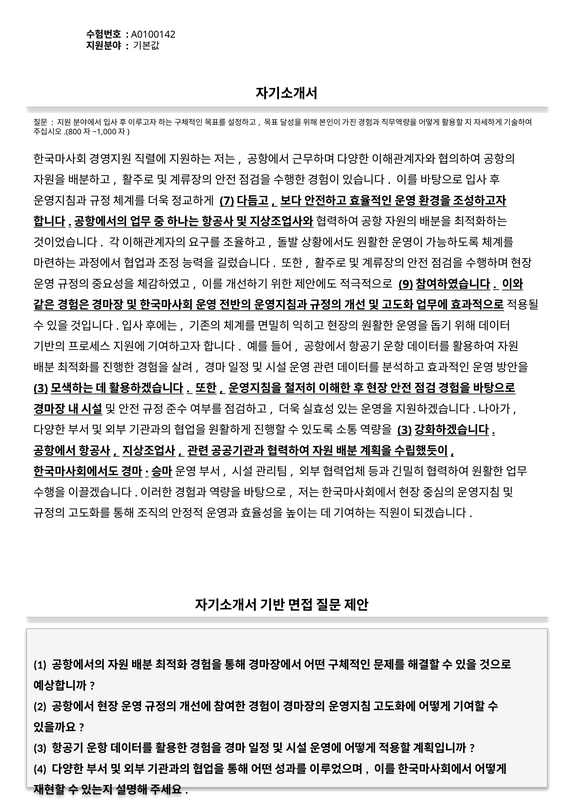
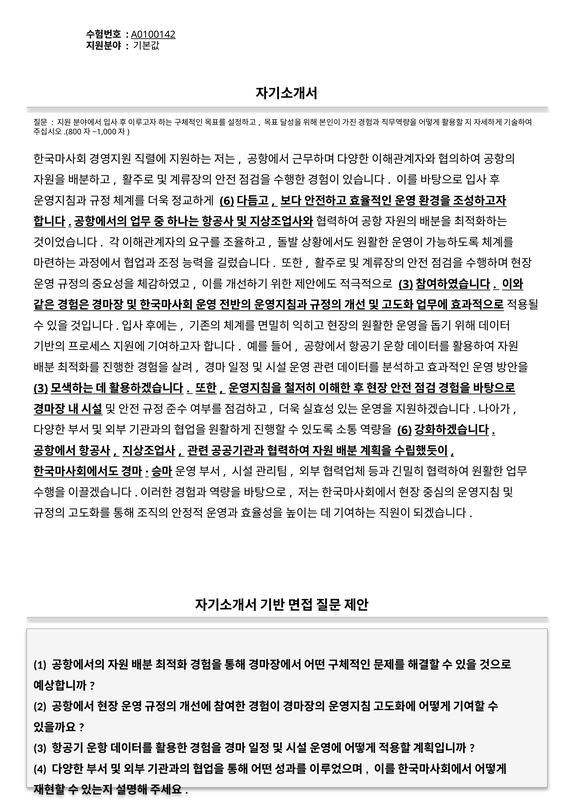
A0100142 underline: none -> present (153, 35)
7: 7 -> 6 (227, 201)
9: 9 -> 3 (406, 284)
3: 3 -> 6 (405, 430)
